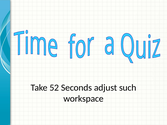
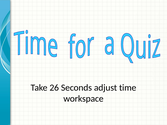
52: 52 -> 26 (54, 88)
such: such -> time (128, 88)
